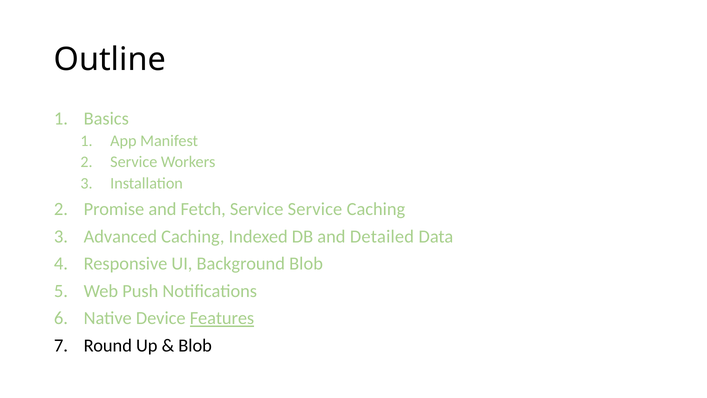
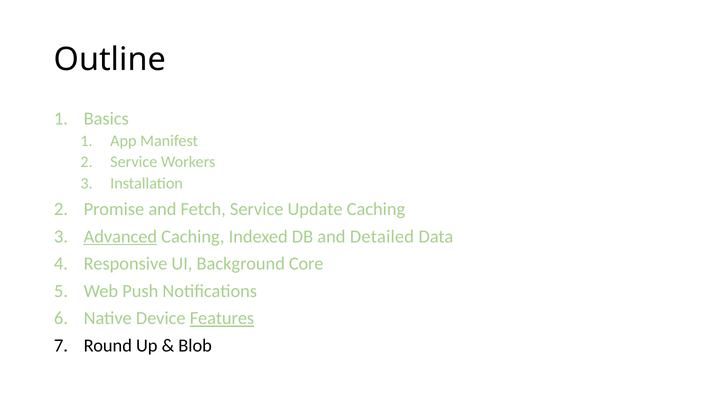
Service Service: Service -> Update (315, 209)
Advanced underline: none -> present (120, 236)
Background Blob: Blob -> Core (306, 264)
